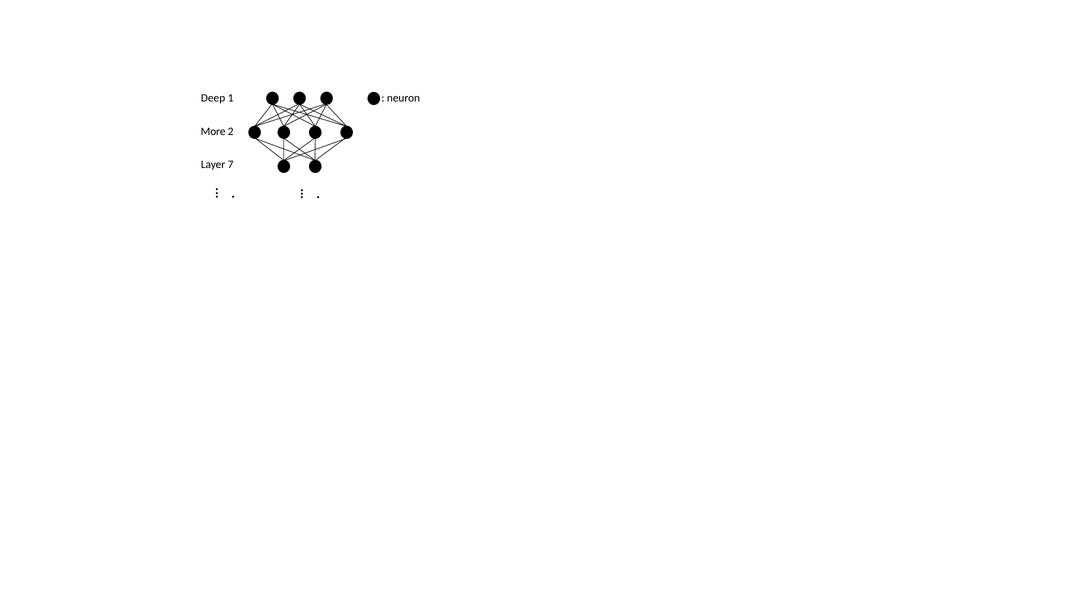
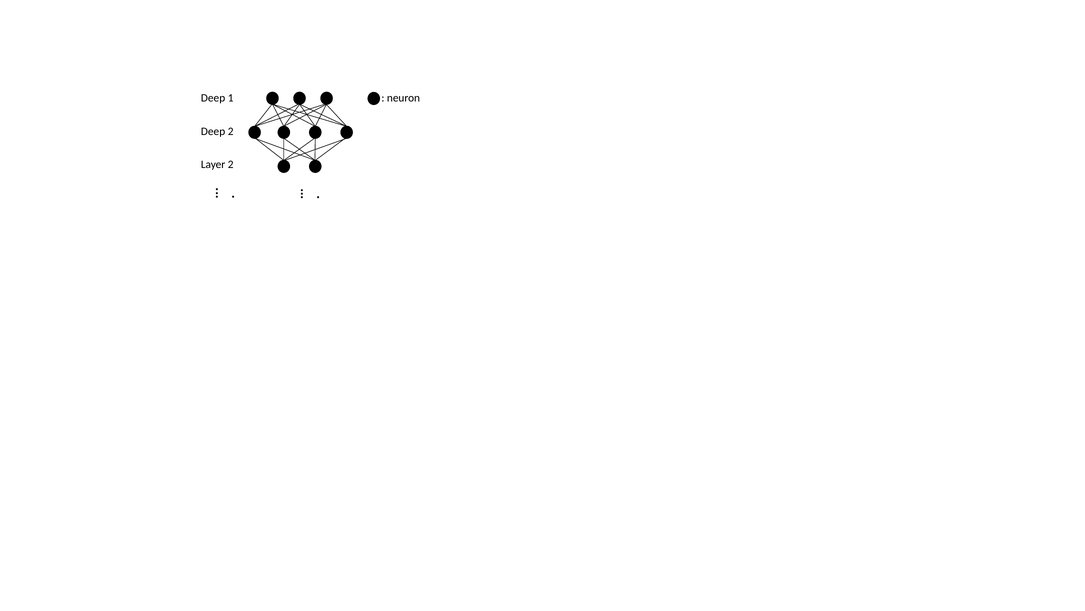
More: More -> Deep (213, 131)
Layer 7: 7 -> 2 (231, 164)
